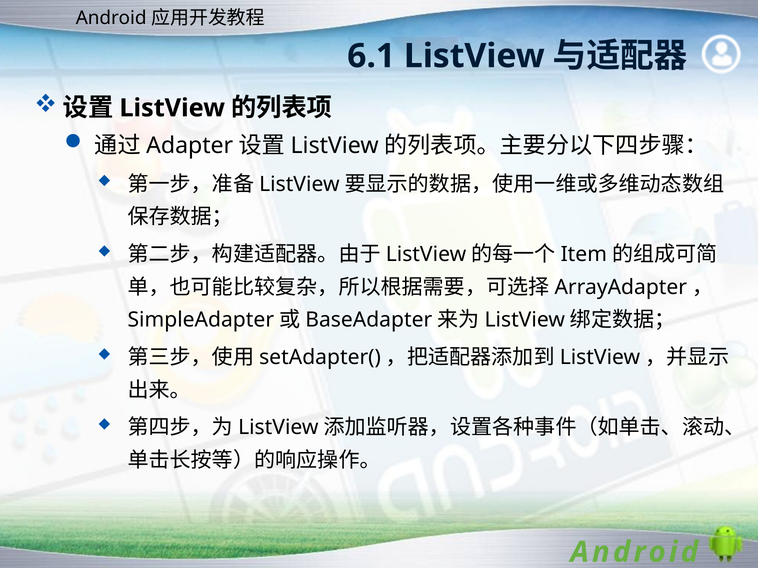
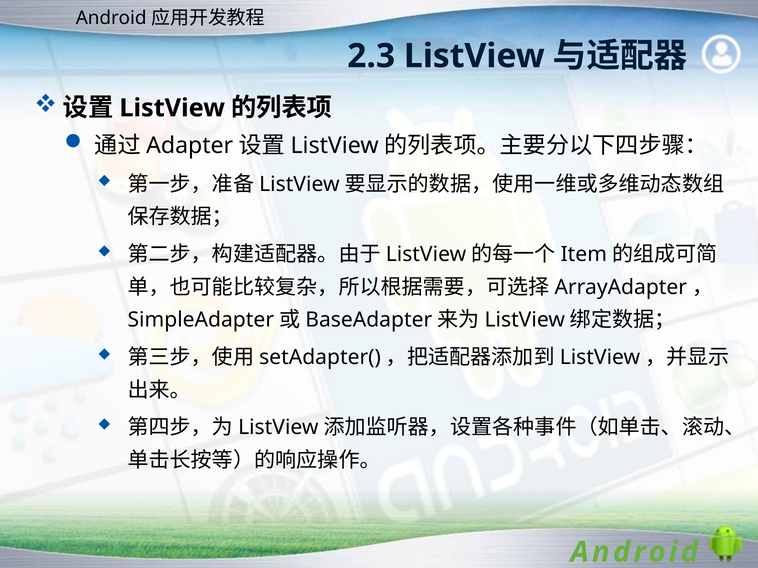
6.1: 6.1 -> 2.3 (371, 56)
